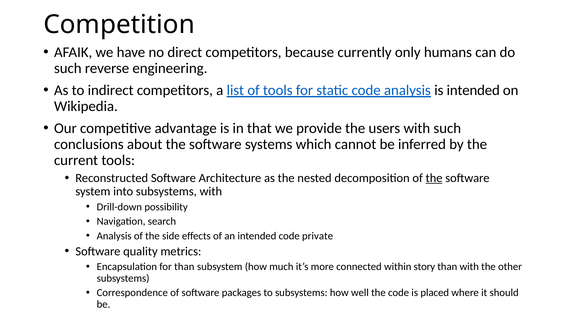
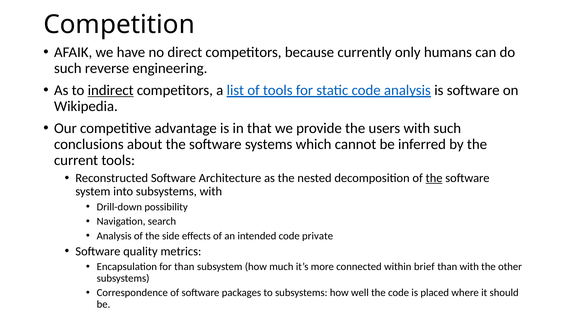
indirect underline: none -> present (111, 90)
is intended: intended -> software (473, 90)
story: story -> brief (424, 267)
